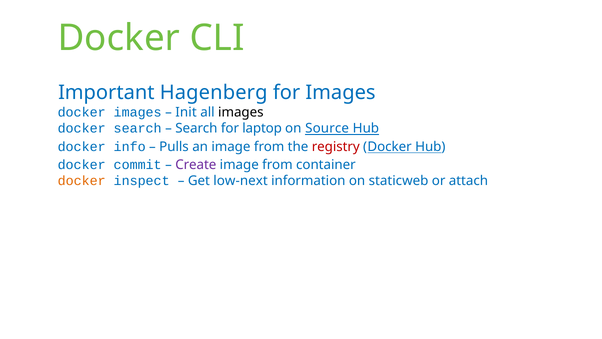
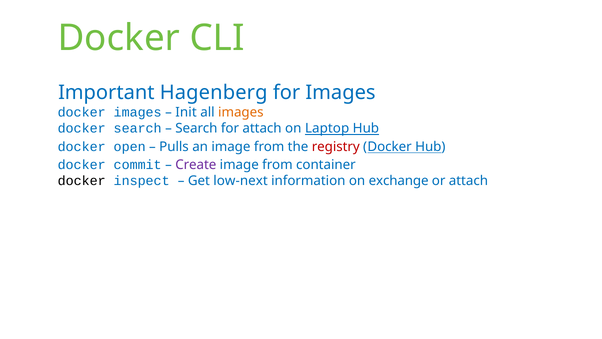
images colour: black -> orange (241, 112)
for laptop: laptop -> attach (262, 128)
Source: Source -> Laptop (327, 128)
info: info -> open (130, 146)
docker colour: orange -> black (82, 181)
staticweb: staticweb -> exchange (399, 181)
